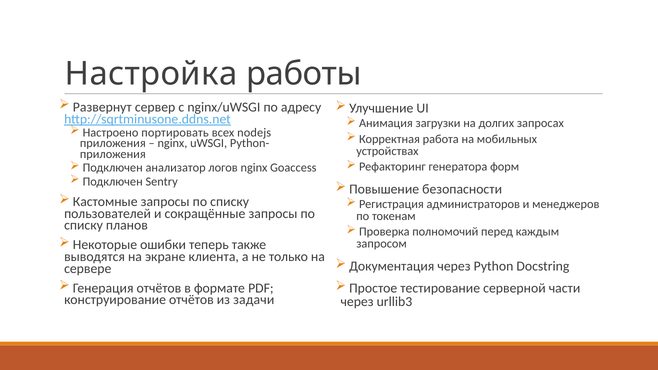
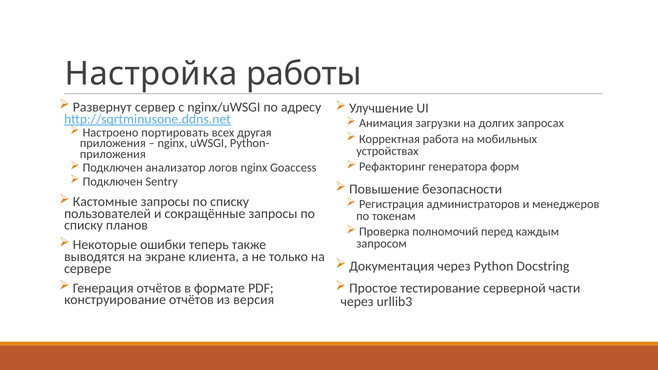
nodejs: nodejs -> другая (254, 133)
задачи: задачи -> версия (254, 300)
